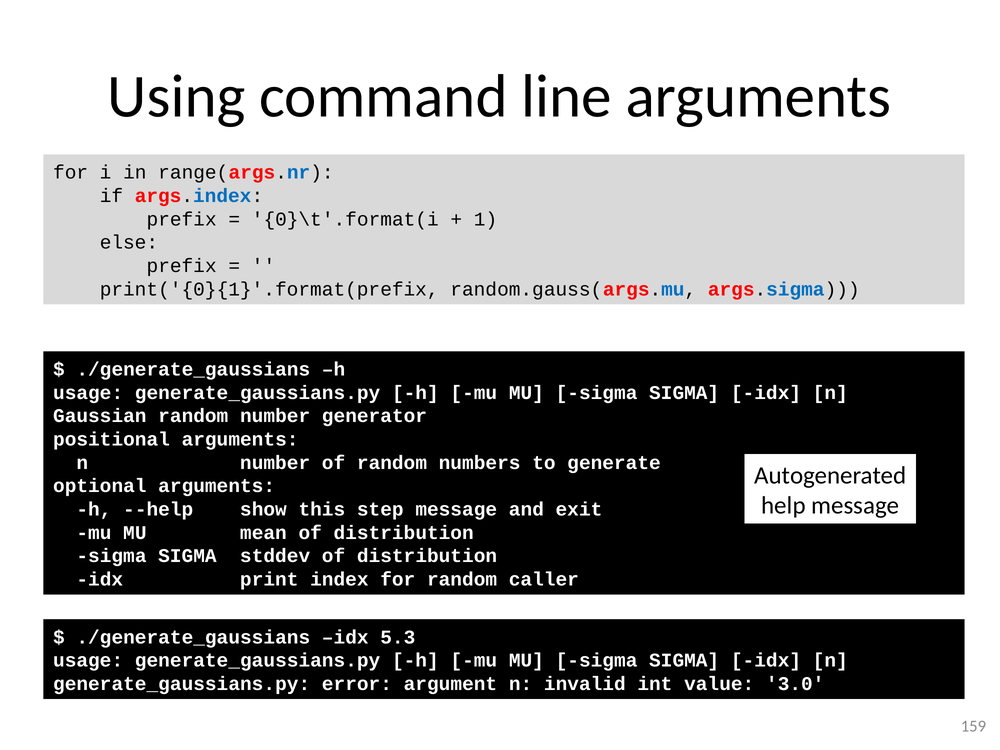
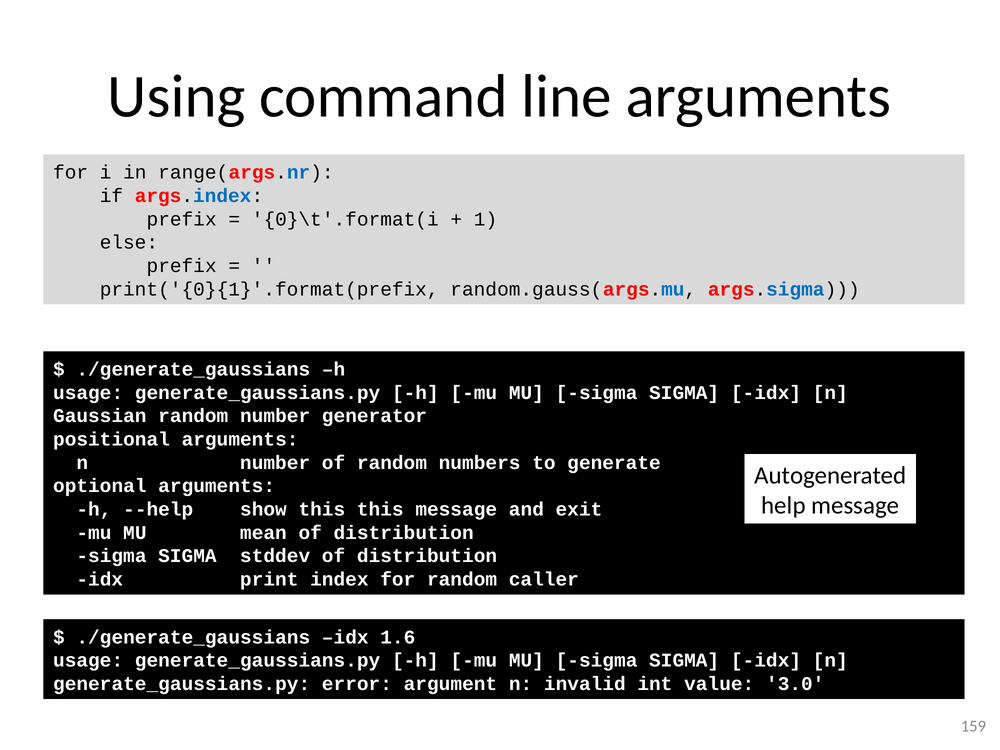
this step: step -> this (380, 509)
5.3: 5.3 -> 1.6 (398, 637)
